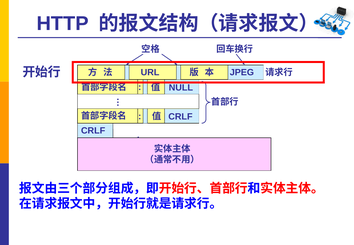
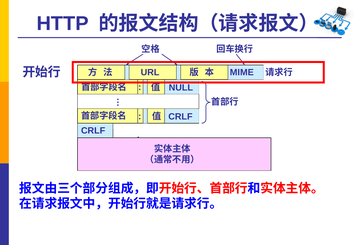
JPEG: JPEG -> MIME (242, 72)
